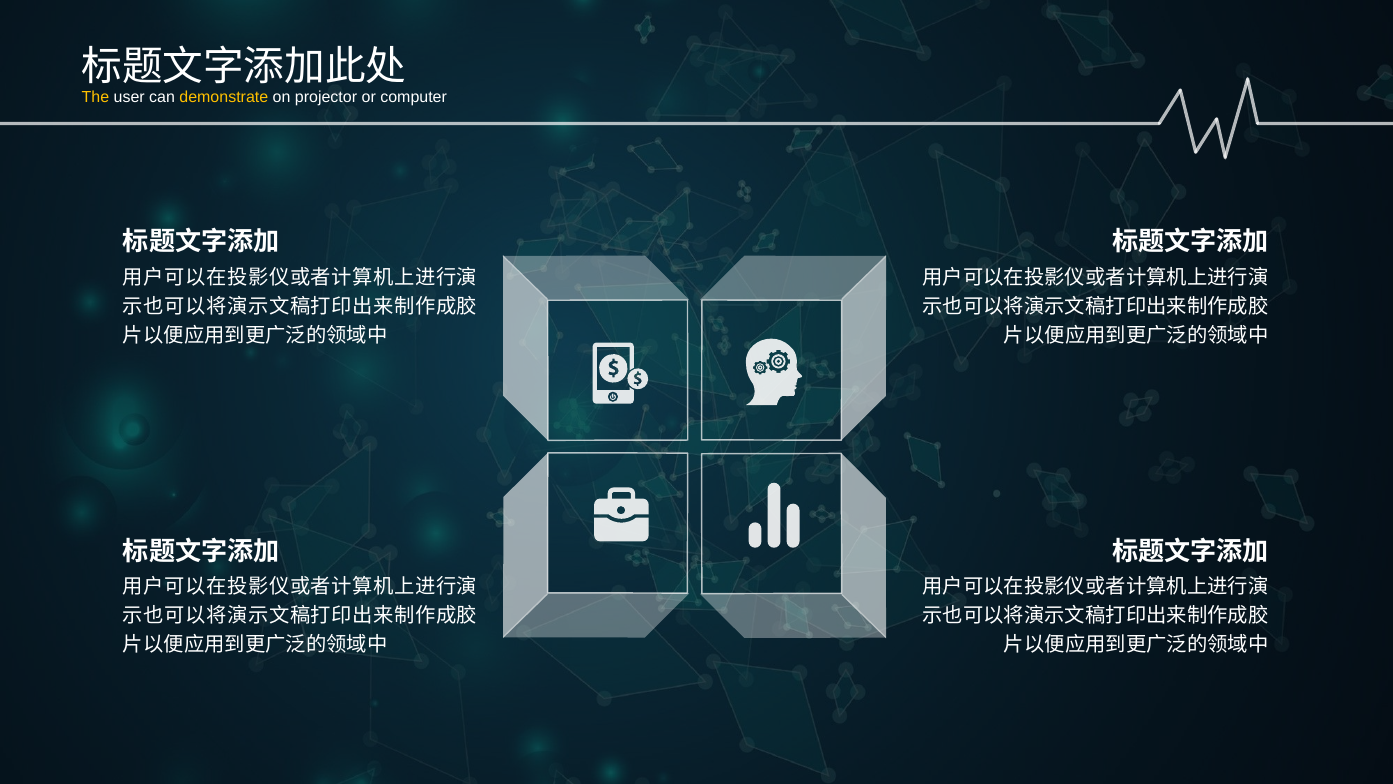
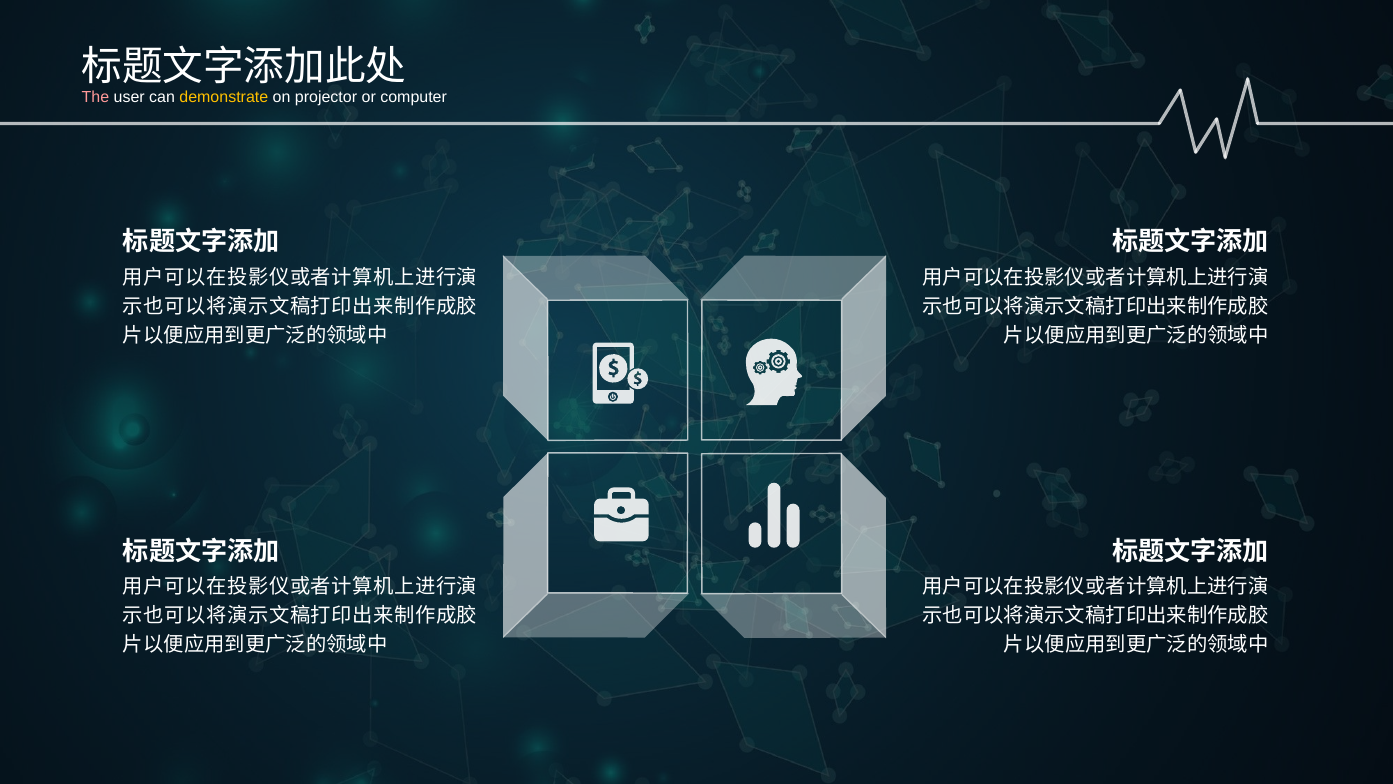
The colour: yellow -> pink (95, 97)
